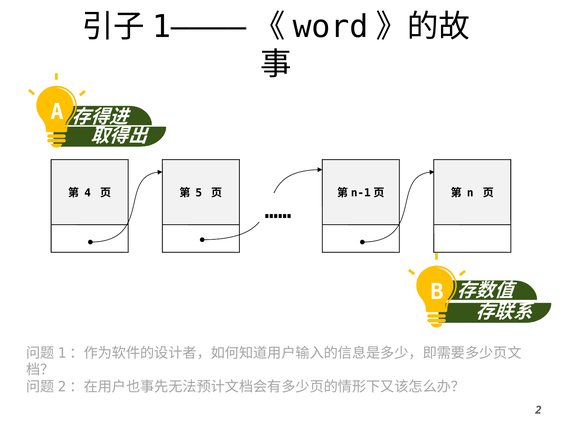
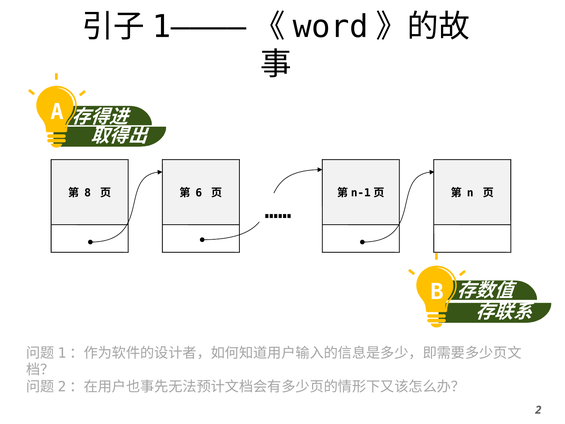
4: 4 -> 8 (88, 193)
5: 5 -> 6 (199, 193)
